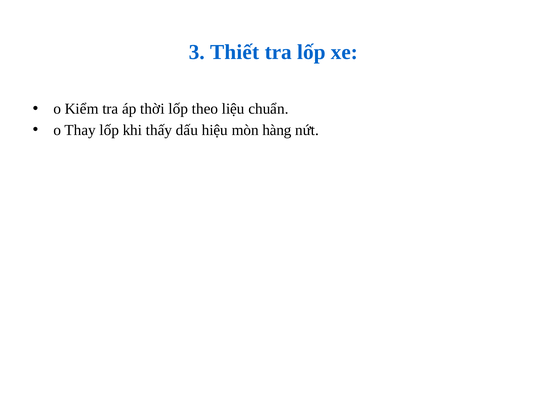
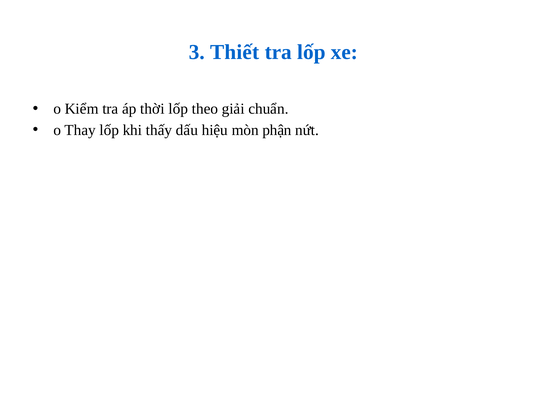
liệu: liệu -> giải (233, 109)
hàng: hàng -> phận (277, 130)
